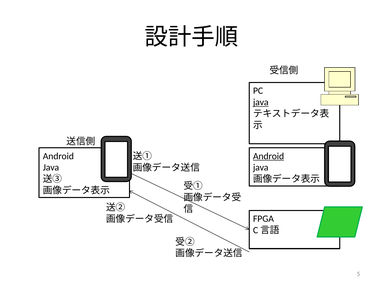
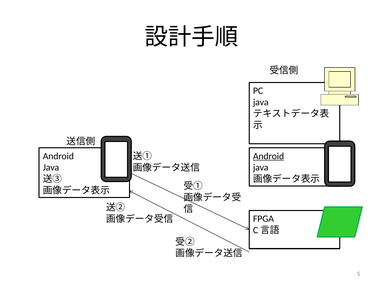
java underline: present -> none (261, 102)
